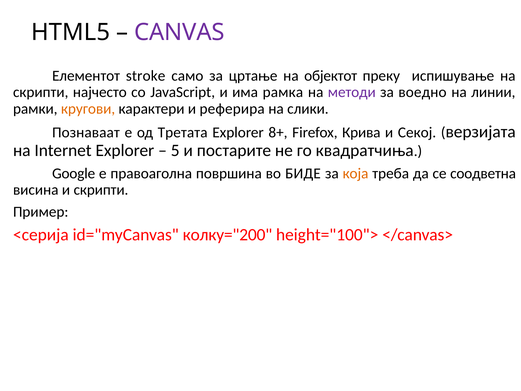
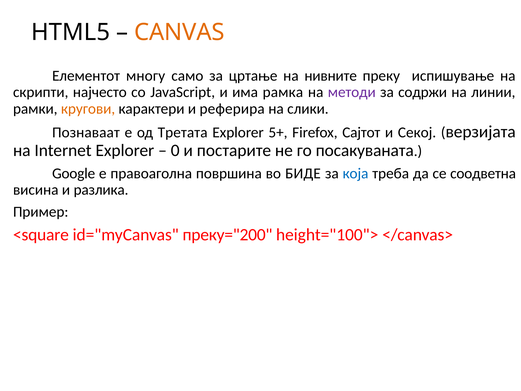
CANVAS colour: purple -> orange (179, 32)
stroke: stroke -> многу (146, 76)
објектот: објектот -> нивните (331, 76)
воедно: воедно -> содржи (423, 92)
8+: 8+ -> 5+ (278, 132)
Крива: Крива -> Сајтот (361, 132)
5: 5 -> 0 (175, 150)
квадратчиња: квадратчиња -> посакуваната (365, 150)
која colour: orange -> blue (356, 173)
и скрипти: скрипти -> разлика (101, 190)
<серија: <серија -> <square (41, 235)
колку="200: колку="200 -> преку="200 (227, 235)
